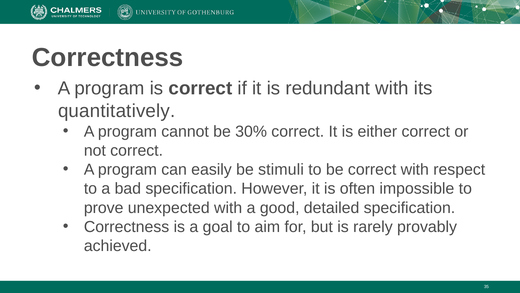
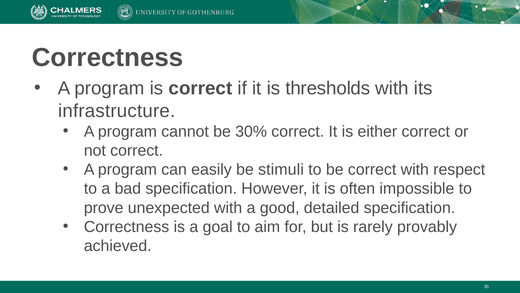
redundant: redundant -> thresholds (328, 88)
quantitatively: quantitatively -> infrastructure (117, 111)
